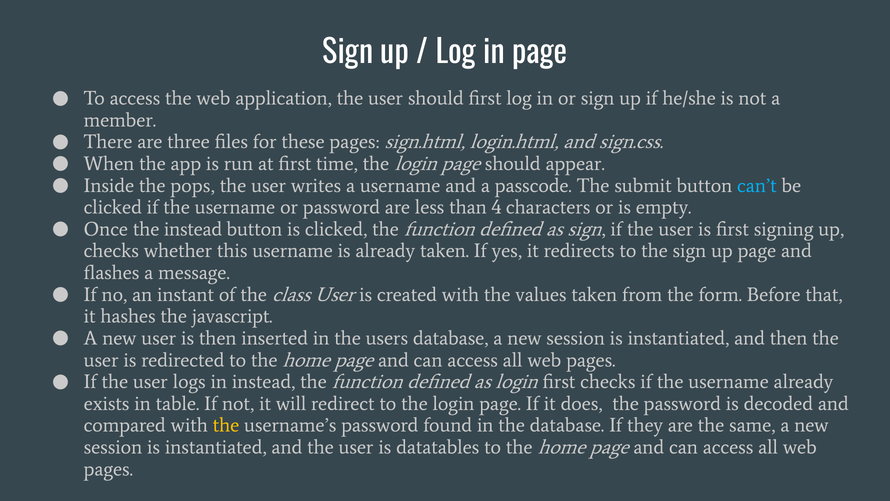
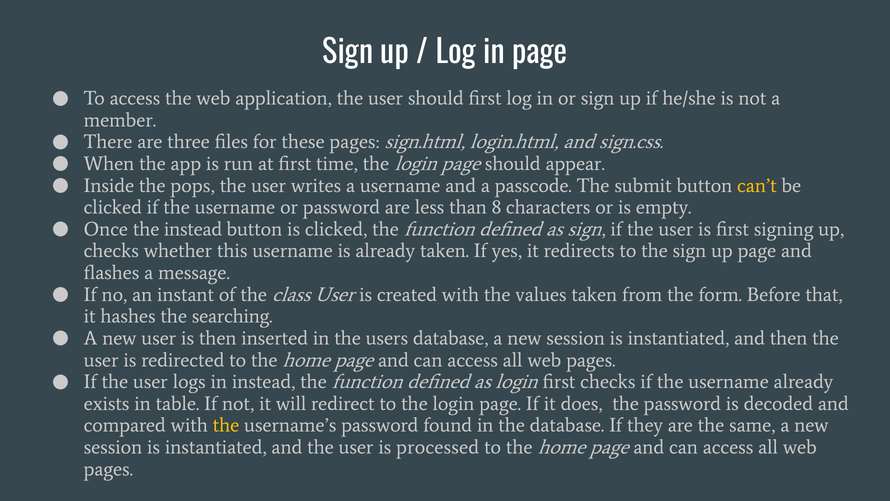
can’t colour: light blue -> yellow (757, 185)
4: 4 -> 8 (496, 207)
javascript: javascript -> searching (232, 316)
datatables: datatables -> processed (438, 447)
